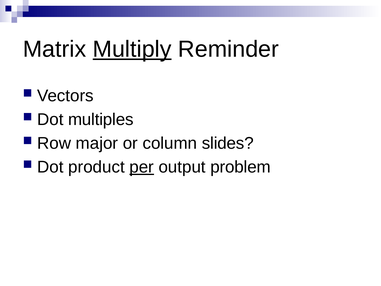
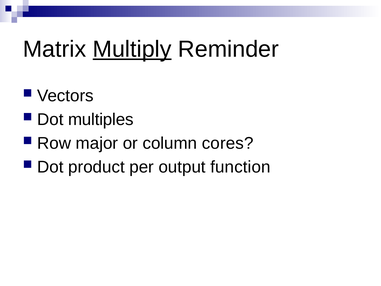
slides: slides -> cores (228, 143)
per underline: present -> none (142, 167)
problem: problem -> function (240, 167)
